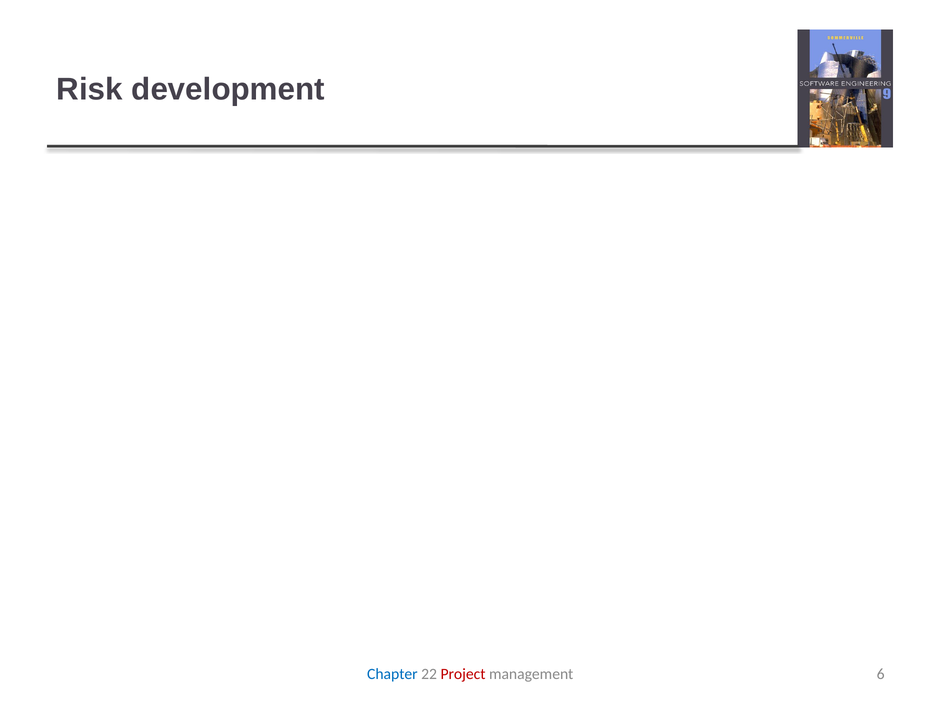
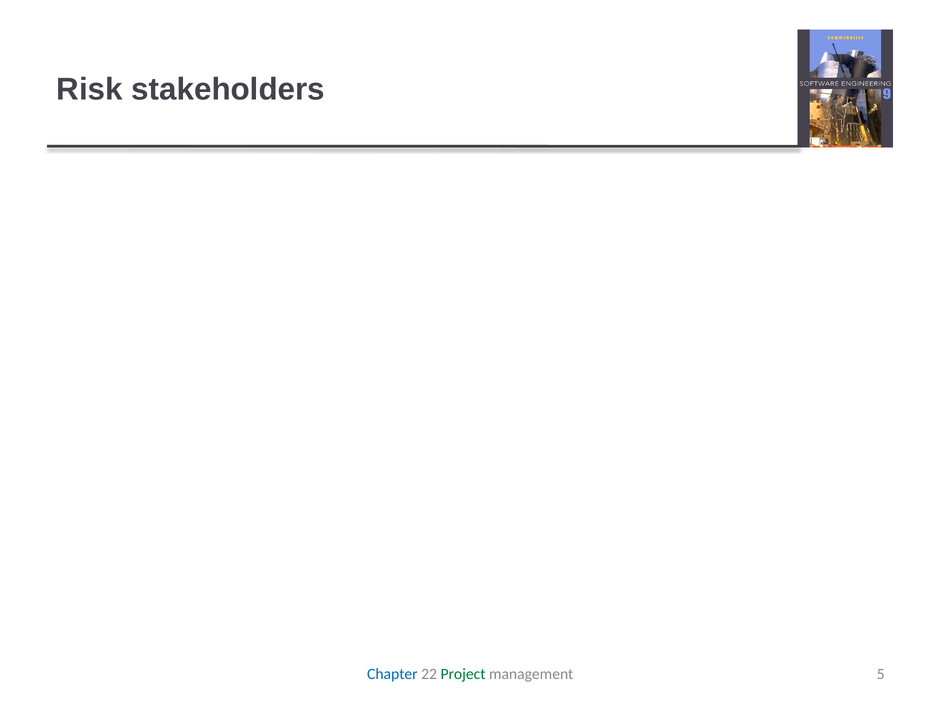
development: development -> stakeholders (228, 89)
Project colour: red -> green (463, 674)
6: 6 -> 5 (881, 674)
